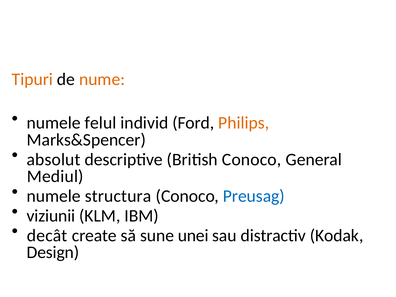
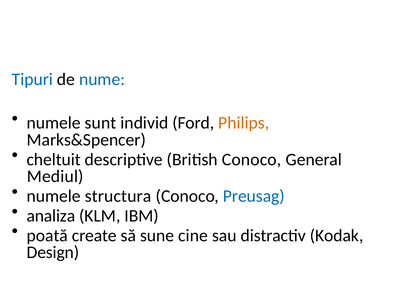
Tipuri colour: orange -> blue (32, 79)
nume colour: orange -> blue (102, 79)
felul: felul -> sunt (101, 123)
absolut: absolut -> cheltuit (54, 159)
viziunii: viziunii -> analiza (51, 216)
decât: decât -> poată (47, 235)
unei: unei -> cine (193, 235)
